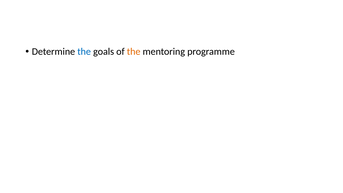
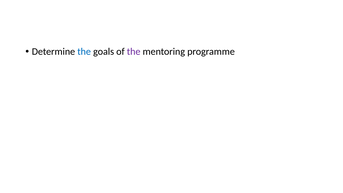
the colour: orange -> purple (134, 52)
